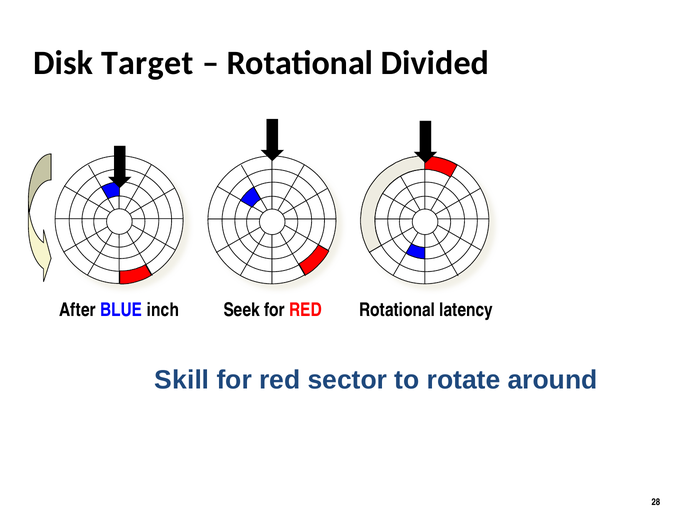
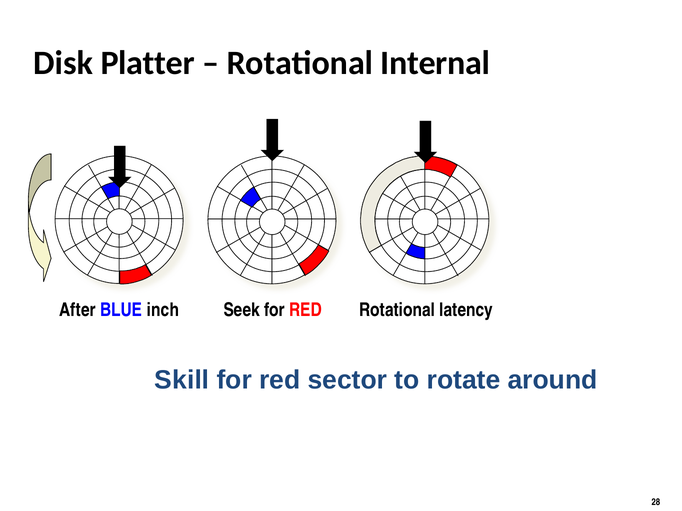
Target: Target -> Platter (148, 63)
Divided: Divided -> Internal (435, 63)
